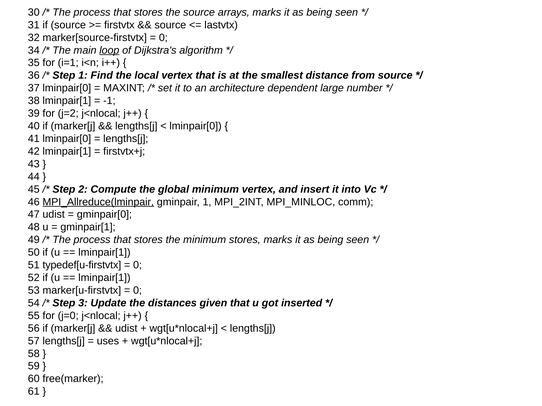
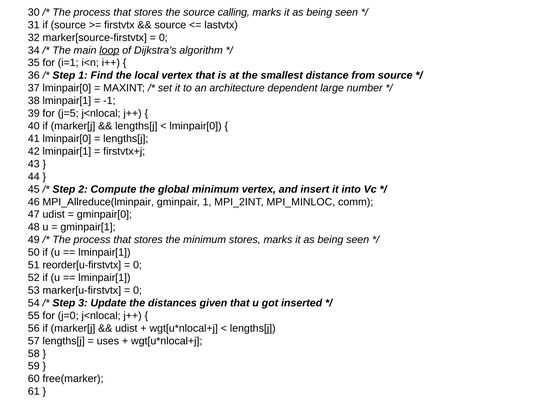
arrays: arrays -> calling (234, 12)
j=2: j=2 -> j=5 (68, 114)
MPI_Allreduce(lminpair underline: present -> none (98, 202)
typedef[u-firstvtx: typedef[u-firstvtx -> reorder[u-firstvtx (82, 265)
